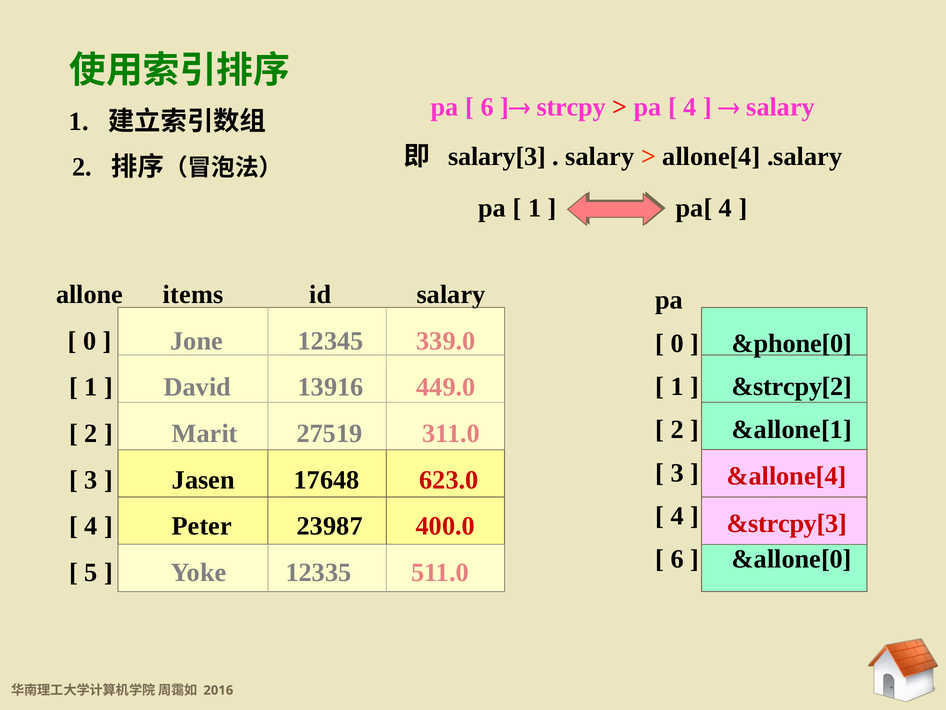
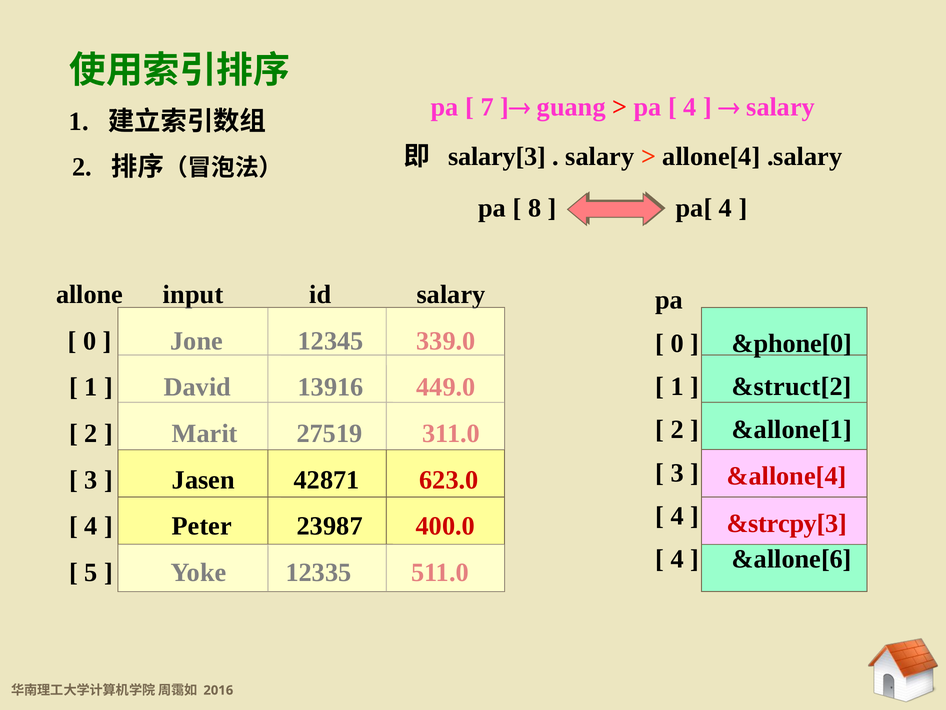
6: 6 -> 7 (487, 107)
strcpy: strcpy -> guang (571, 107)
1: 1 -> 8 (535, 208)
items: items -> input (193, 294)
&strcpy[2: &strcpy[2 -> &struct[2 (792, 386)
17648: 17648 -> 42871 (327, 479)
6: 6 -> 4 (677, 559)
&allone[0: &allone[0 -> &allone[6 (792, 559)
